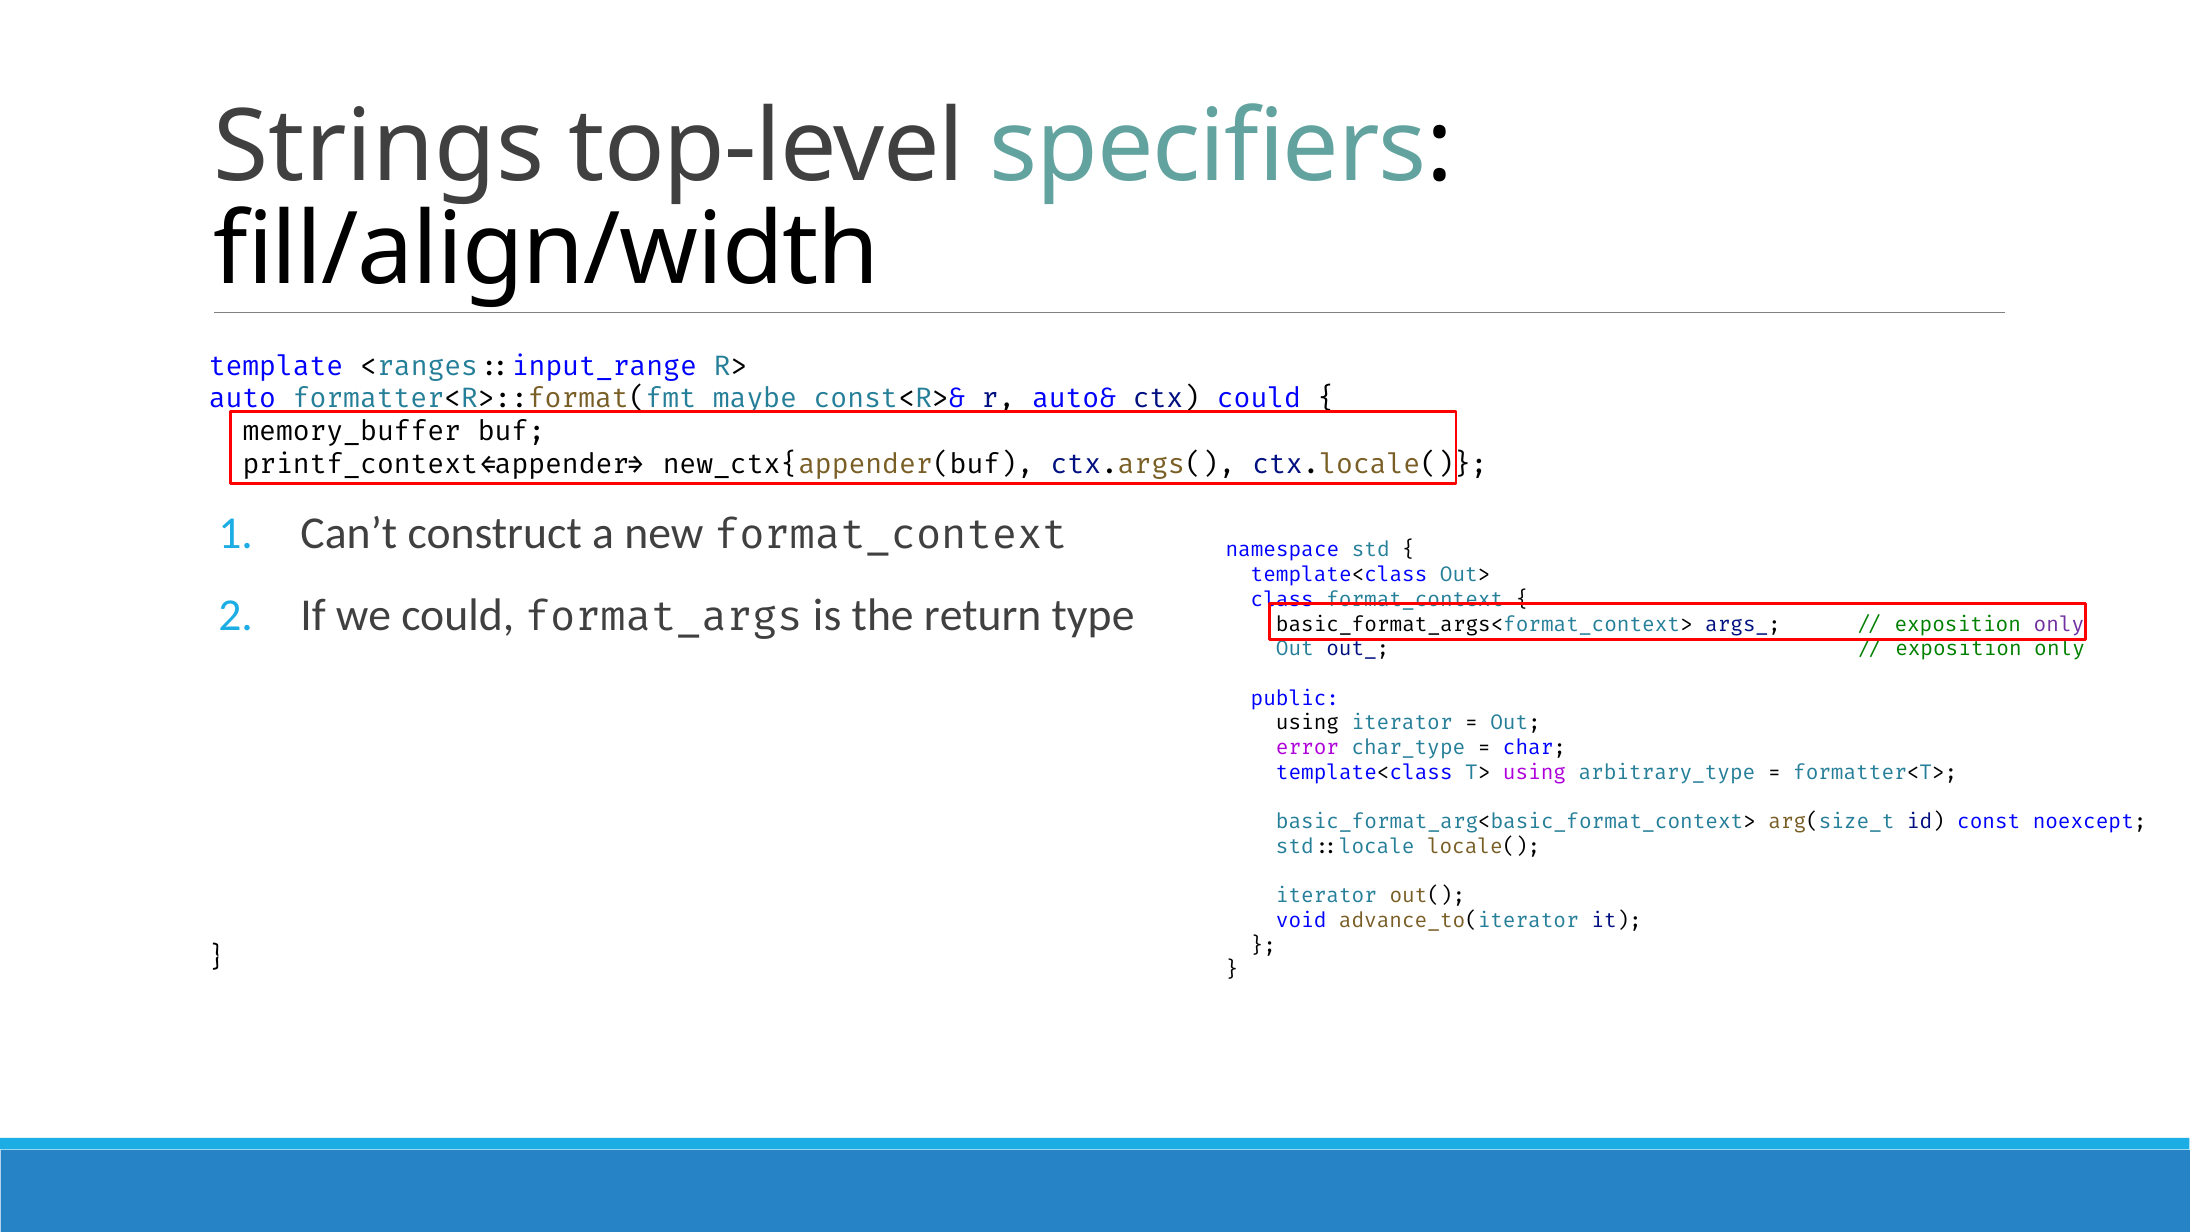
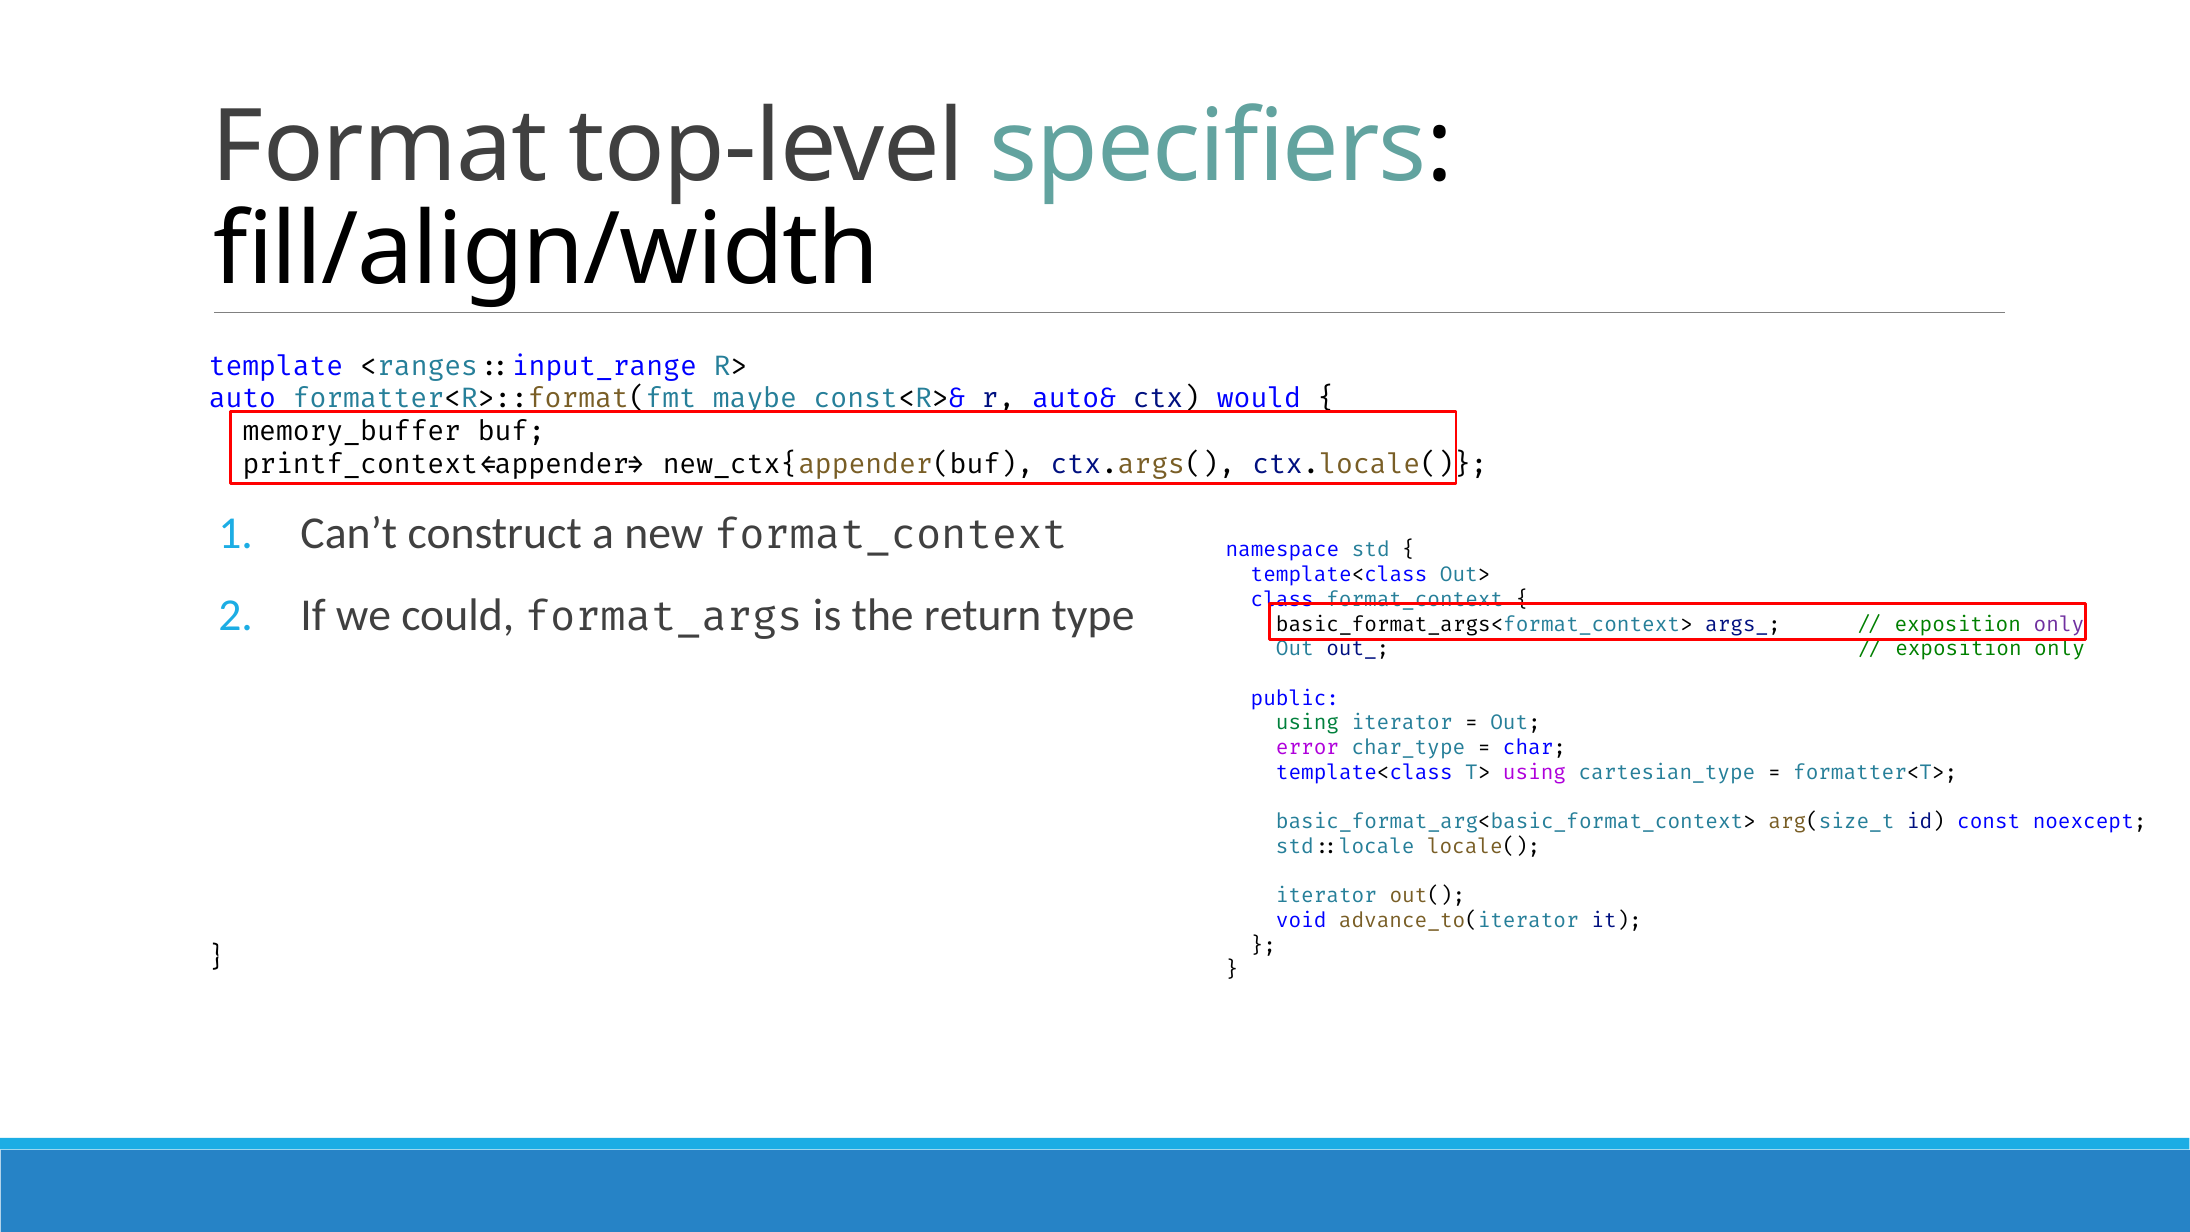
Strings: Strings -> Format (380, 148)
ctx could: could -> would (1259, 399)
using colour: black -> green (1308, 723)
arbitrary_type: arbitrary_type -> cartesian_type (1667, 772)
